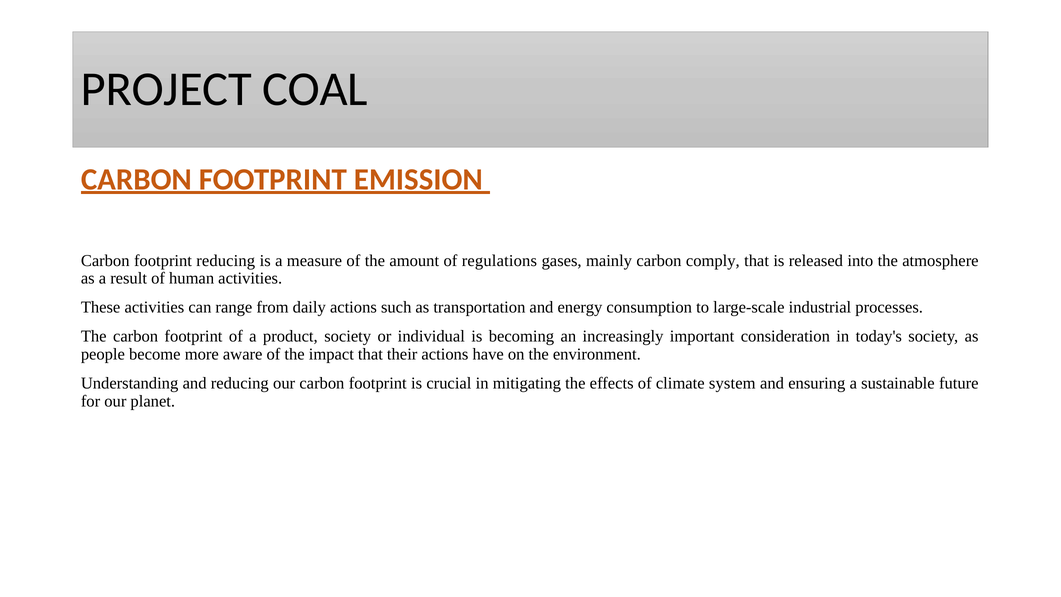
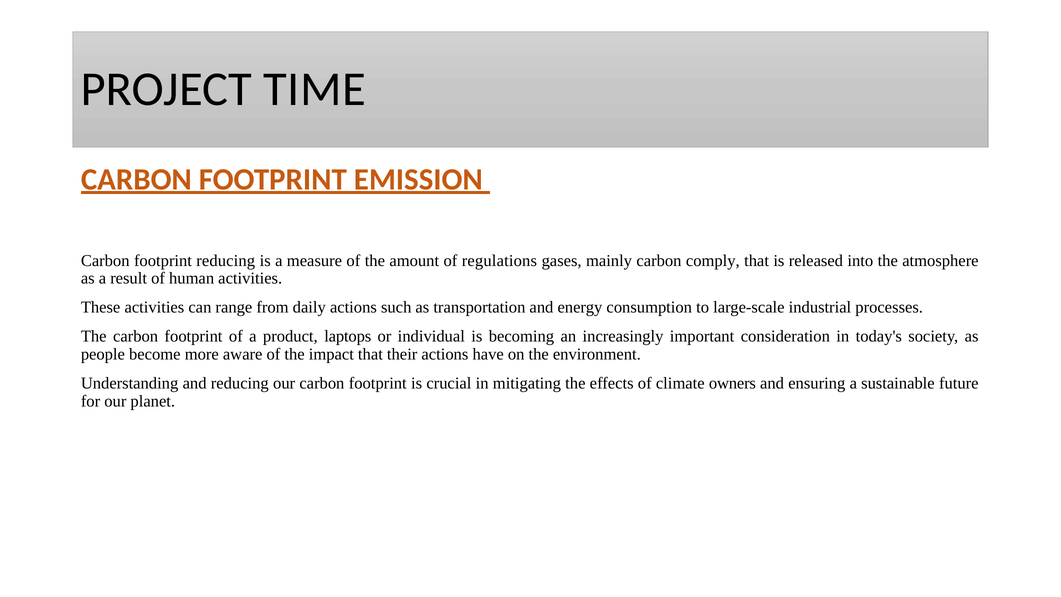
COAL: COAL -> TIME (315, 89)
product society: society -> laptops (348, 336)
system: system -> owners (732, 383)
